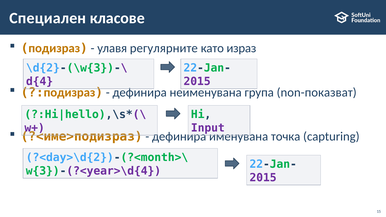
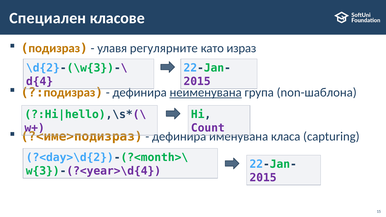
неименувана underline: none -> present (206, 92)
non-показват: non-показват -> non-шаблона (317, 92)
Input: Input -> Count (208, 128)
точка: точка -> класа (286, 137)
